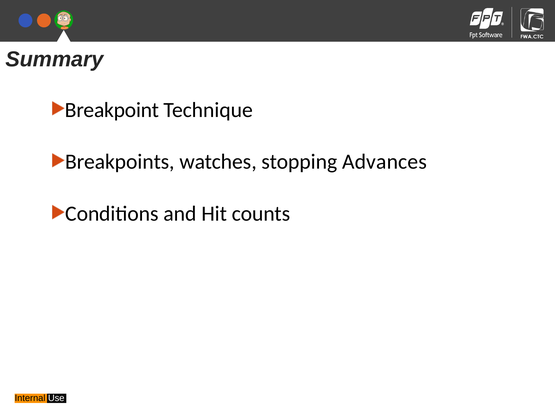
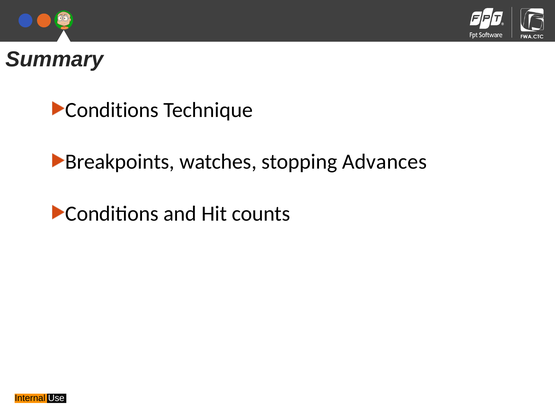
Breakpoint: Breakpoint -> Conditions (112, 110)
